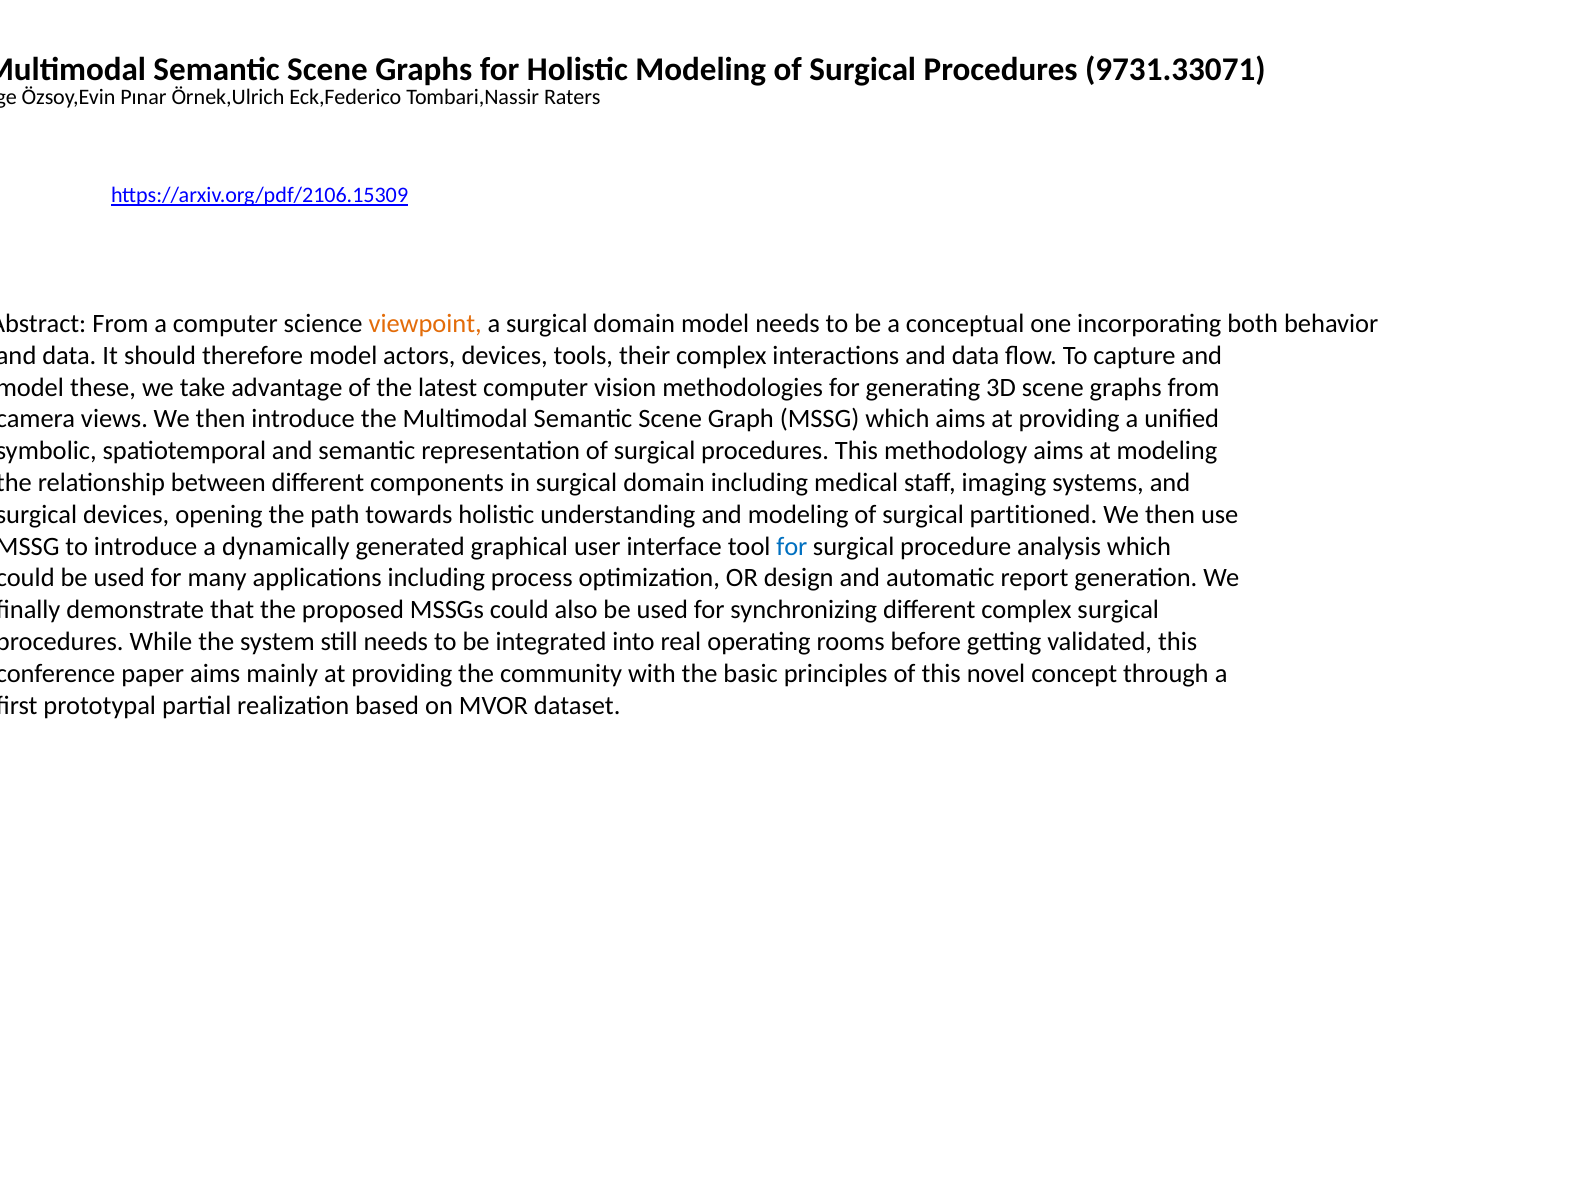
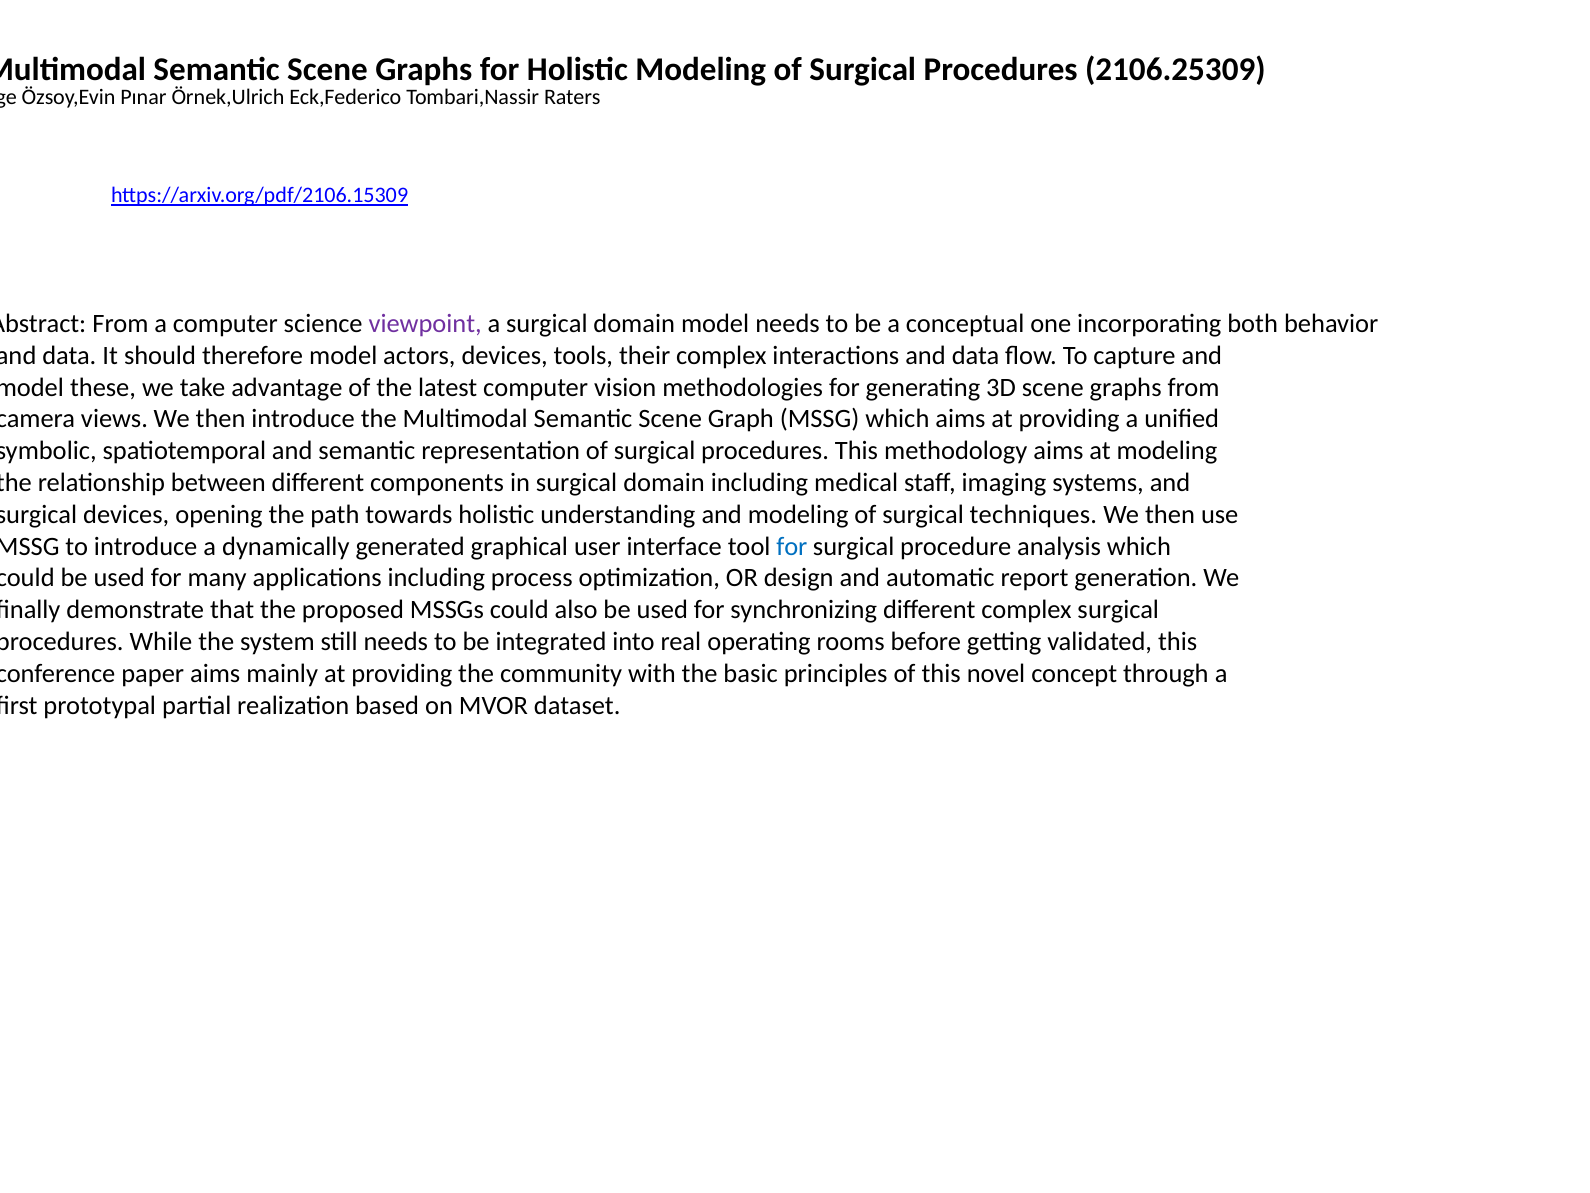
9731.33071: 9731.33071 -> 2106.25309 (1175, 70)
viewpoint colour: orange -> purple (425, 324)
partitioned: partitioned -> techniques (1033, 514)
